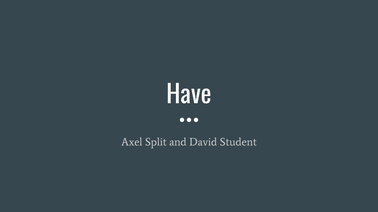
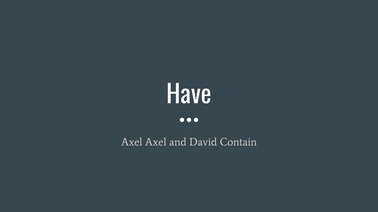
Axel Split: Split -> Axel (156, 142)
Student: Student -> Contain (238, 142)
